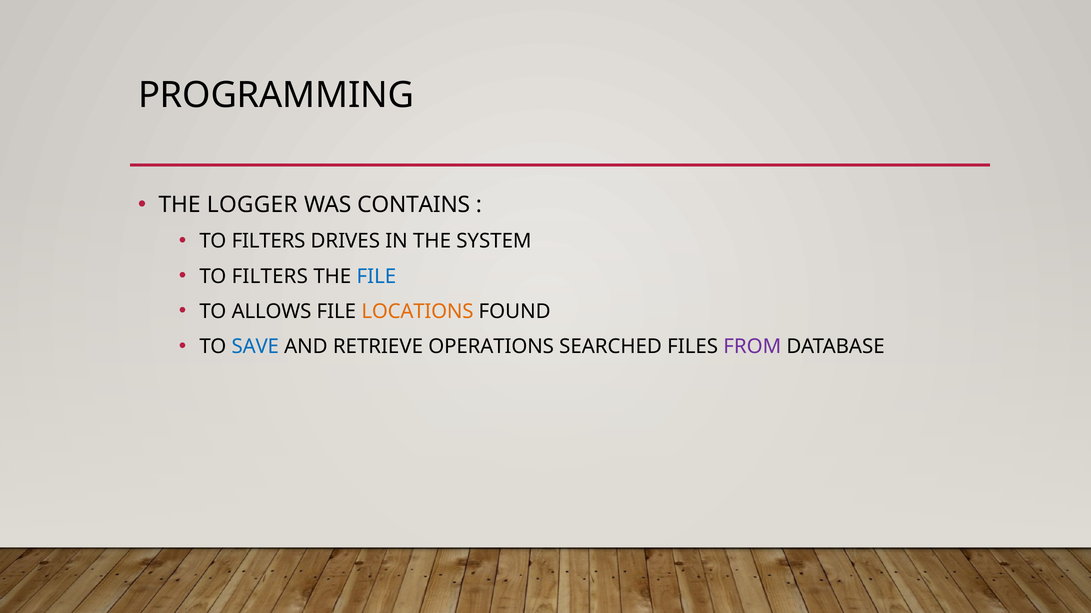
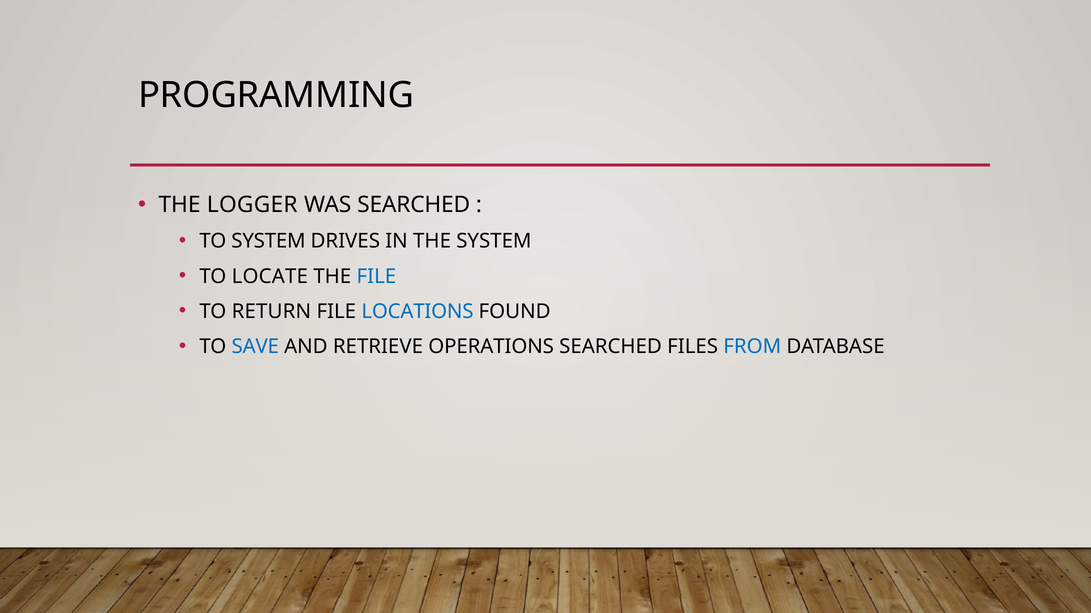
WAS CONTAINS: CONTAINS -> SEARCHED (414, 205)
FILTERS: FILTERS -> SYSTEM (269, 241)
FILTERS: FILTERS -> LOCATE (270, 277)
ALLOWS: ALLOWS -> RETURN (271, 312)
LOCATIONS colour: orange -> blue (417, 312)
FROM colour: purple -> blue (752, 347)
